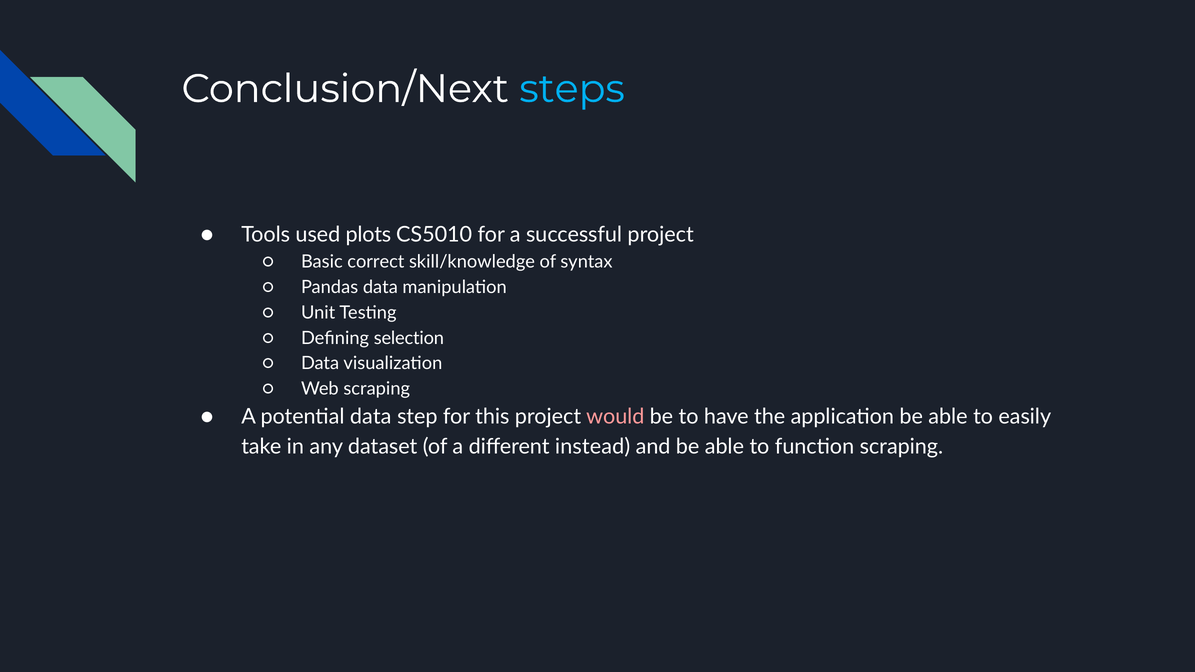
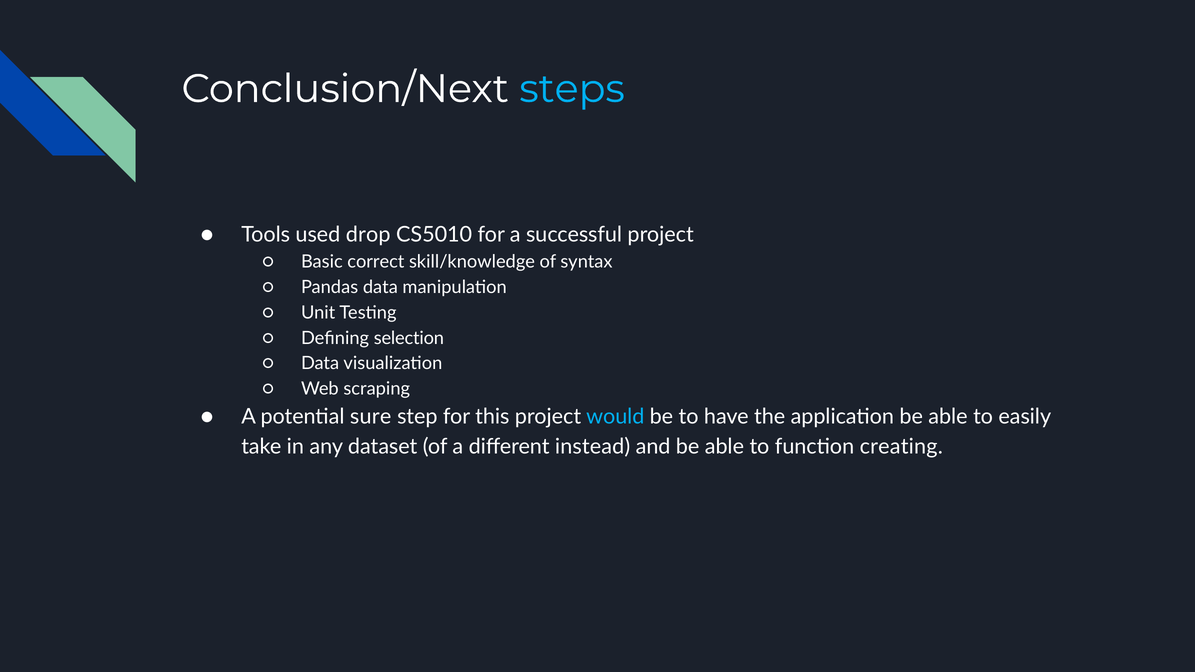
plots: plots -> drop (368, 235)
potential data: data -> sure (371, 417)
would colour: pink -> light blue (615, 417)
function scraping: scraping -> creating (901, 447)
